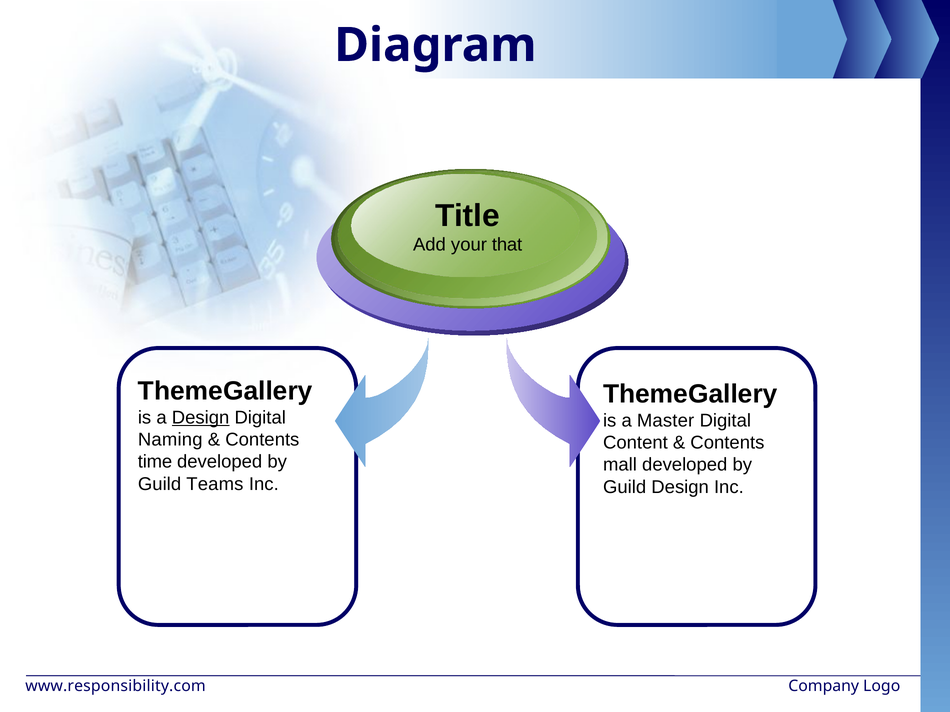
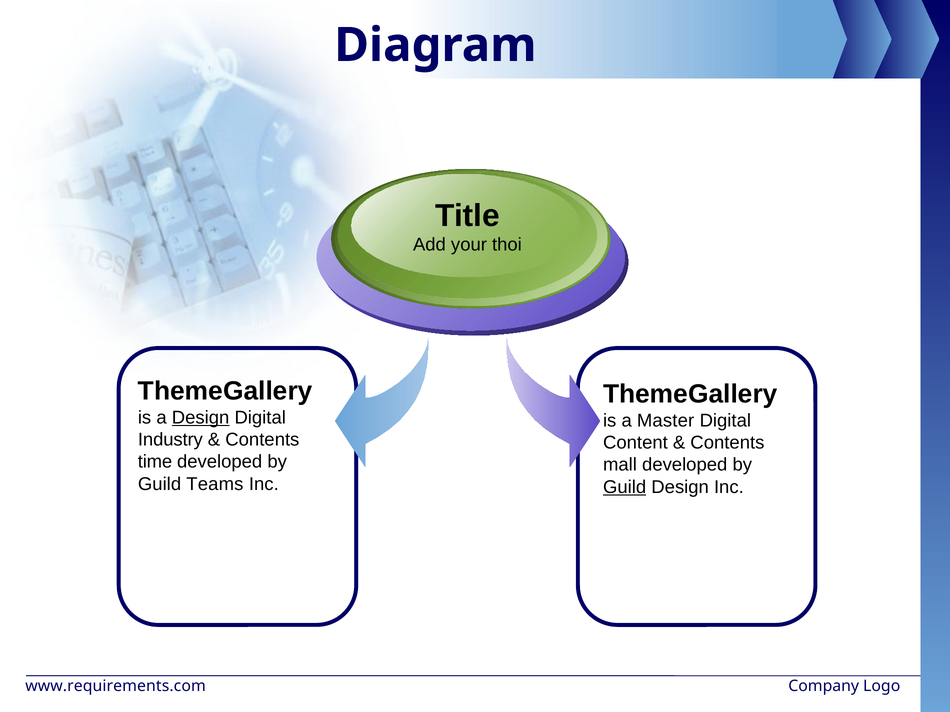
that: that -> thoi (507, 245)
Naming: Naming -> Industry (170, 440)
Guild underline: none -> present (625, 487)
www.responsibility.com: www.responsibility.com -> www.requirements.com (116, 687)
